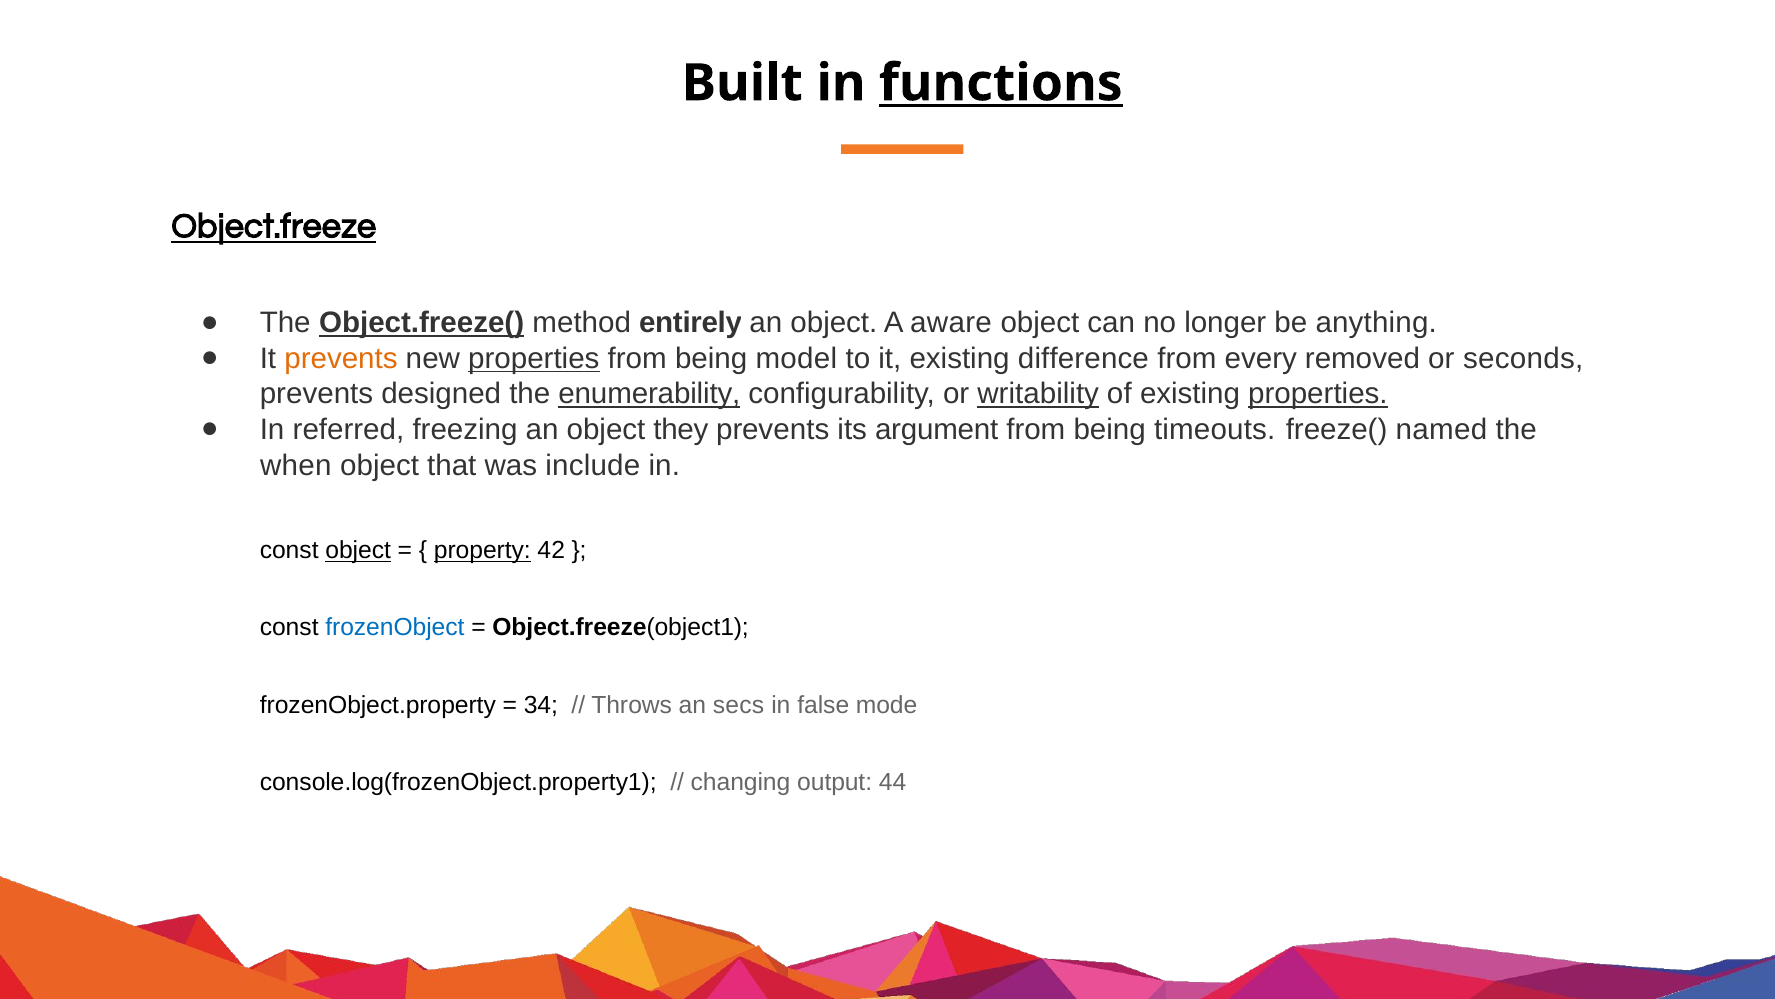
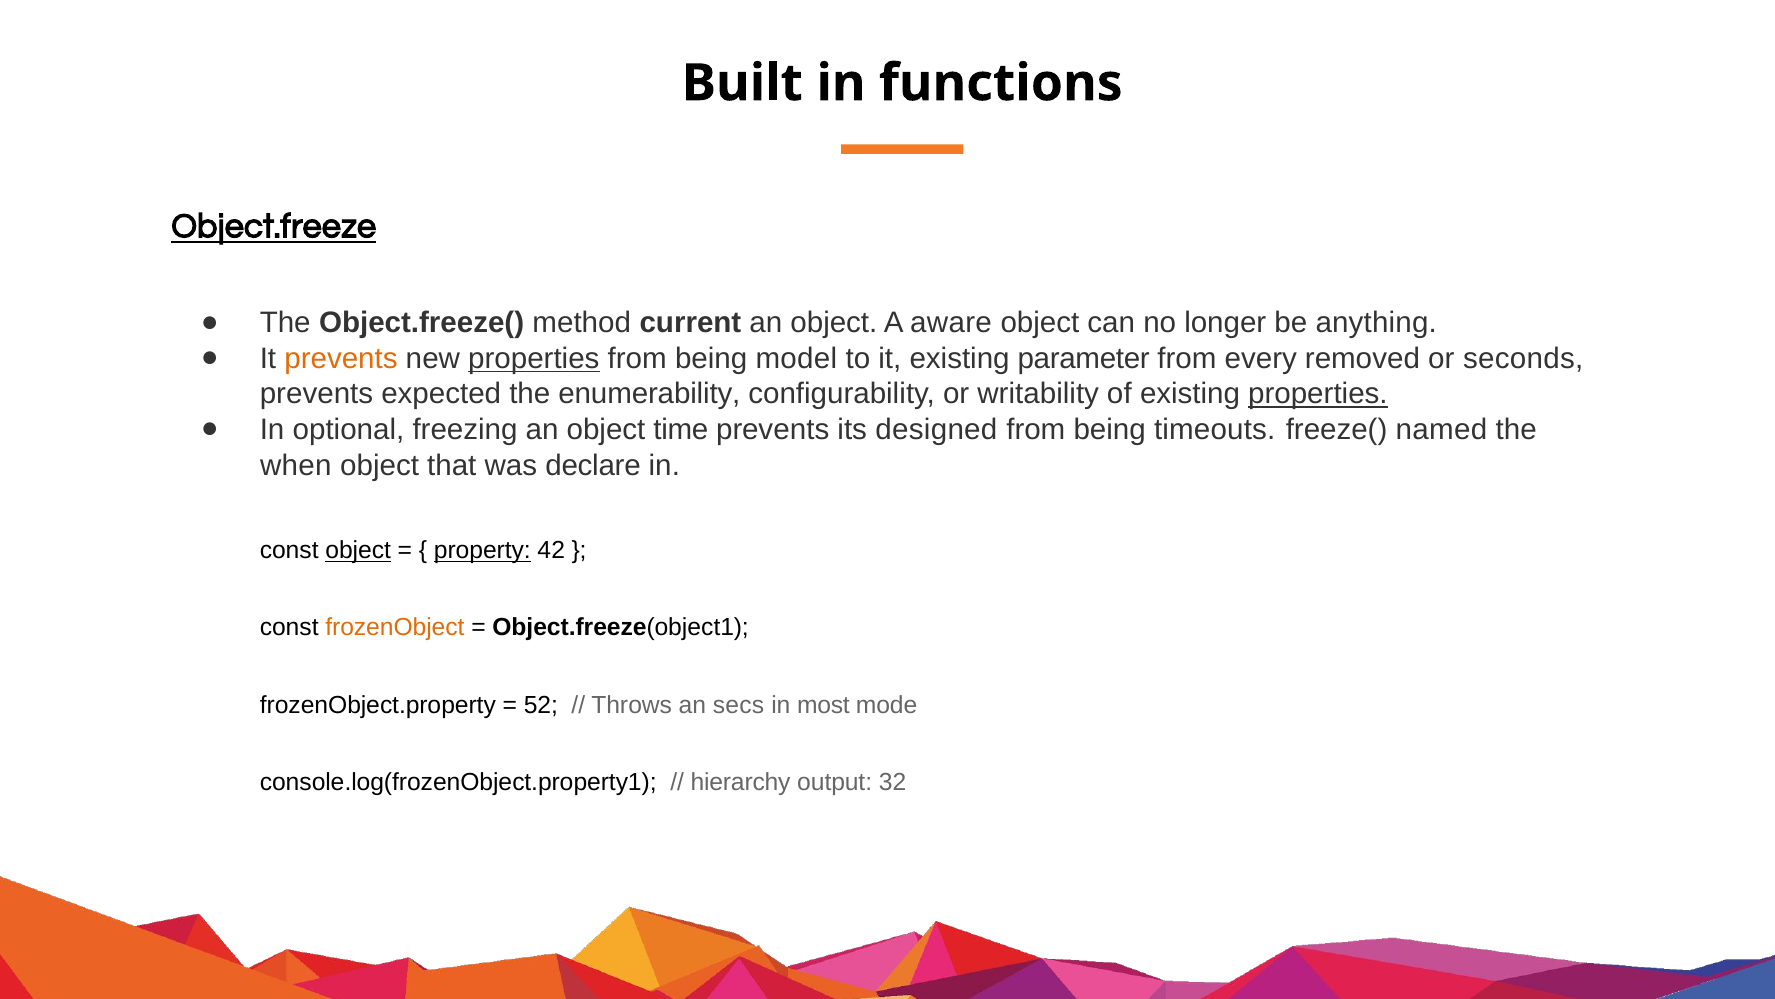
functions underline: present -> none (1001, 83)
Object.freeze( underline: present -> none (422, 323)
entirely: entirely -> current (690, 323)
difference: difference -> parameter (1084, 359)
designed: designed -> expected (441, 394)
enumerability underline: present -> none (649, 394)
writability underline: present -> none (1038, 394)
referred: referred -> optional (349, 430)
they: they -> time (681, 430)
argument: argument -> designed (936, 430)
include: include -> declare (593, 465)
frozenObject colour: blue -> orange (395, 628)
34: 34 -> 52 (541, 705)
false: false -> most (823, 705)
changing: changing -> hierarchy (741, 782)
44: 44 -> 32 (893, 782)
